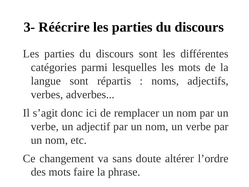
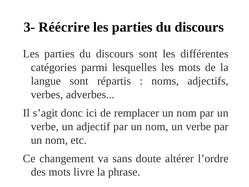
faire: faire -> livre (84, 172)
